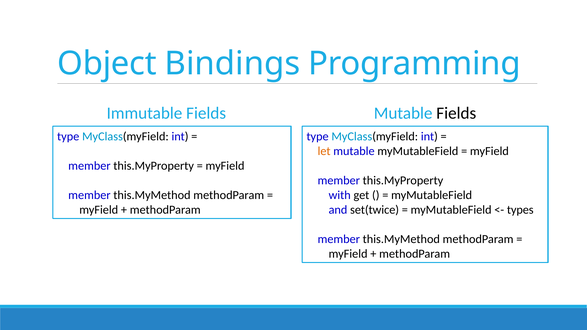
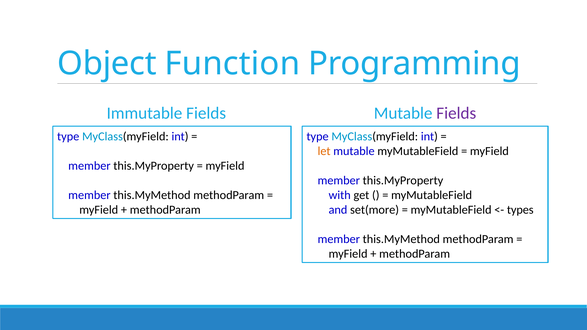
Bindings: Bindings -> Function (232, 64)
Fields colour: black -> purple (456, 113)
set(twice: set(twice -> set(more (375, 210)
